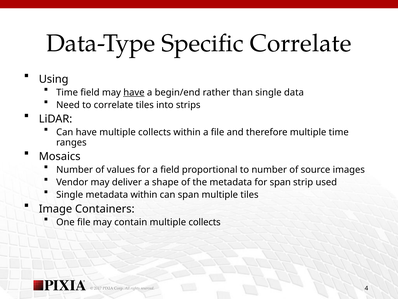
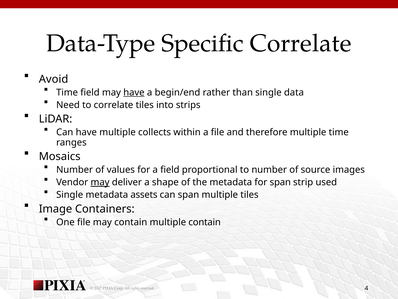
Using: Using -> Avoid (54, 79)
may underline: none -> present (100, 182)
metadata within: within -> assets (144, 195)
contain multiple collects: collects -> contain (205, 222)
